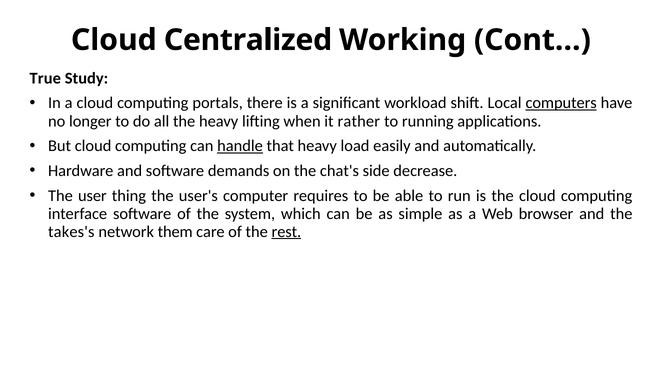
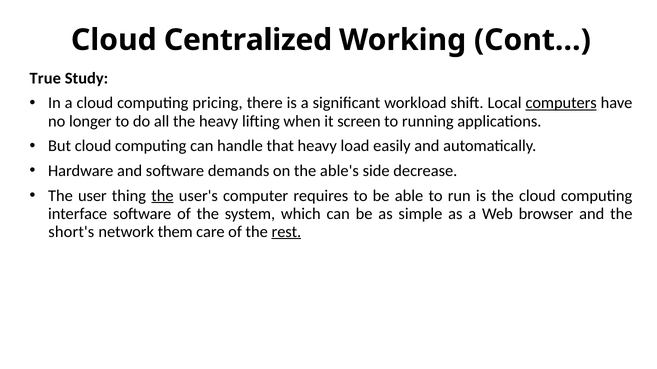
portals: portals -> pricing (218, 103)
rather: rather -> screen (359, 121)
handle underline: present -> none (240, 146)
chat's: chat's -> able's (339, 171)
the underline: none -> present (162, 196)
takes's: takes's -> short's (71, 232)
